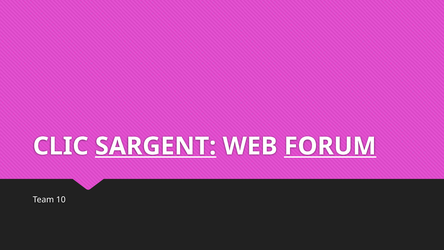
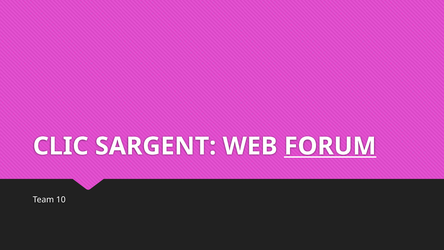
SARGENT underline: present -> none (156, 146)
